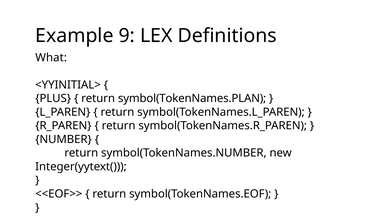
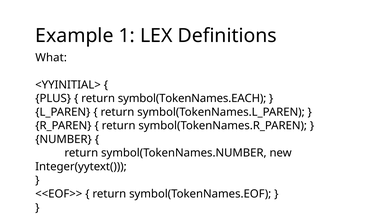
9: 9 -> 1 (127, 36)
symbol(TokenNames.PLAN: symbol(TokenNames.PLAN -> symbol(TokenNames.EACH (192, 99)
